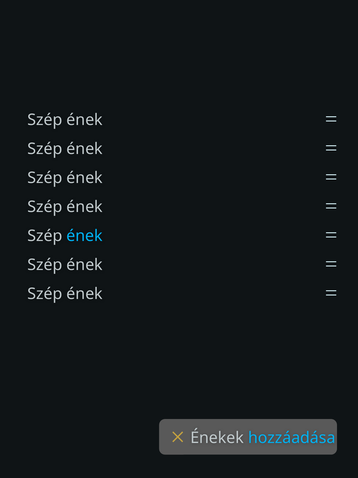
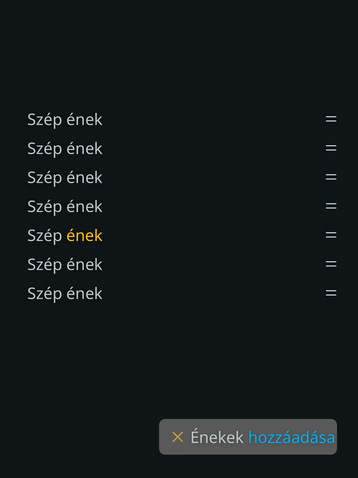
ének colour: light blue -> yellow (85, 236)
